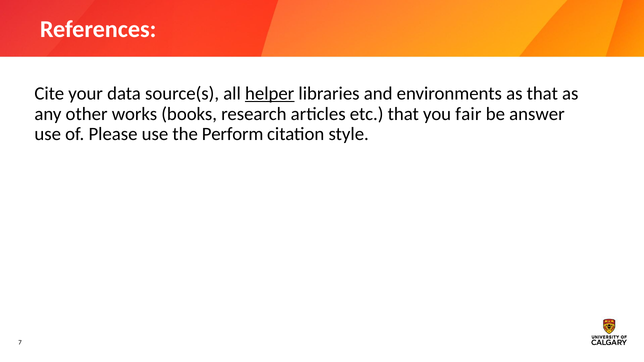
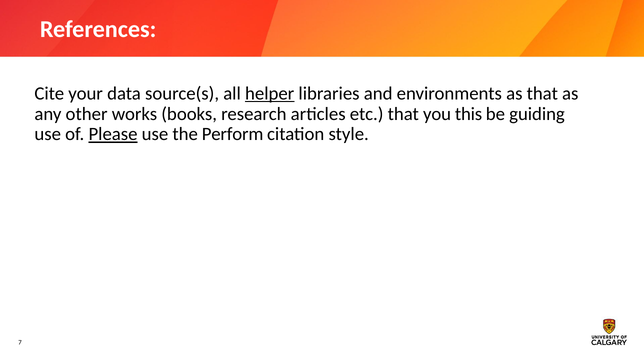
fair: fair -> this (469, 114)
answer: answer -> guiding (537, 114)
Please underline: none -> present (113, 134)
